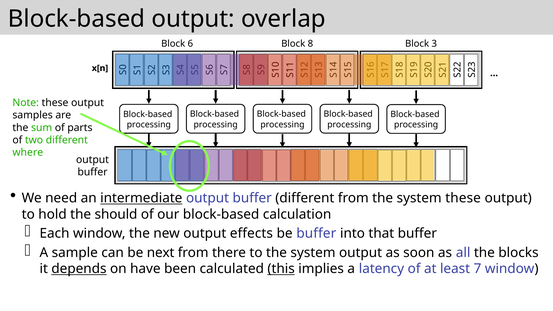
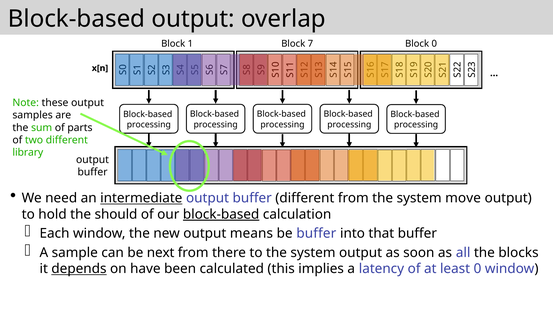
Block 6: 6 -> 1 (190, 44)
Block 8: 8 -> 7 (310, 44)
Block 3: 3 -> 0 (434, 44)
where: where -> library (28, 153)
system these: these -> move (463, 198)
block-based underline: none -> present (221, 214)
effects: effects -> means (251, 234)
this underline: present -> none (281, 269)
least 7: 7 -> 0 (477, 269)
